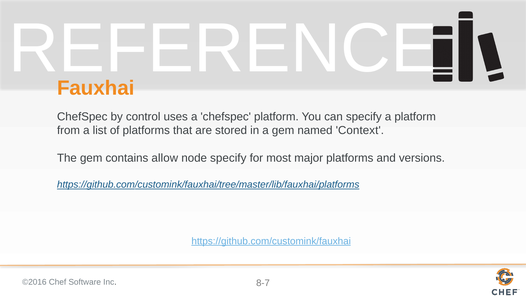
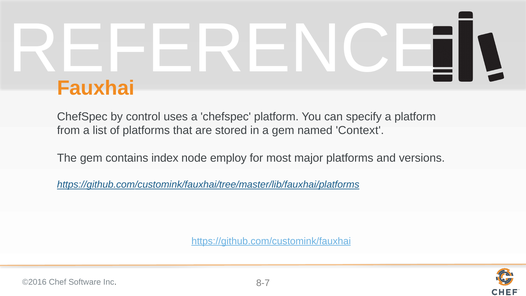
allow: allow -> index (165, 158)
node specify: specify -> employ (228, 158)
